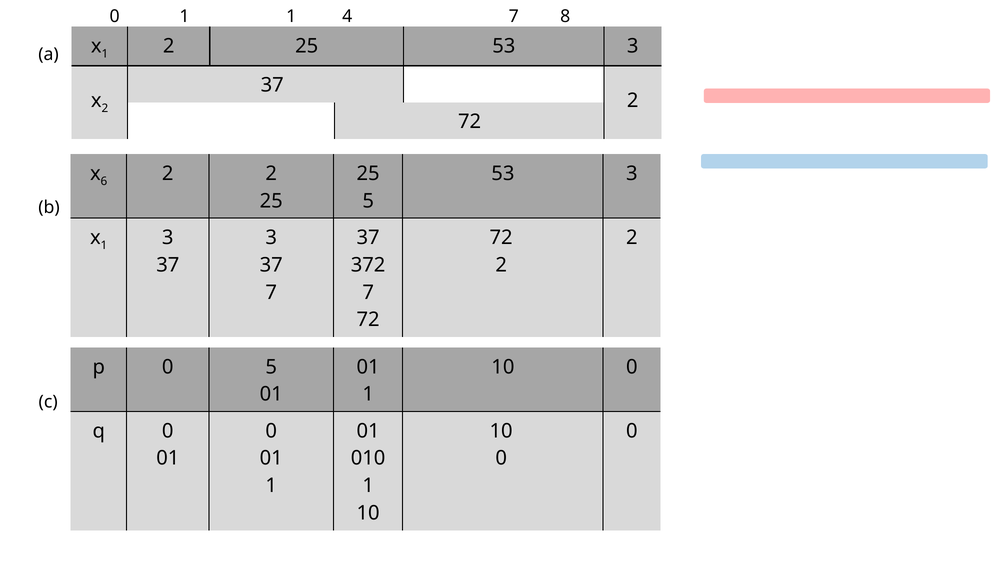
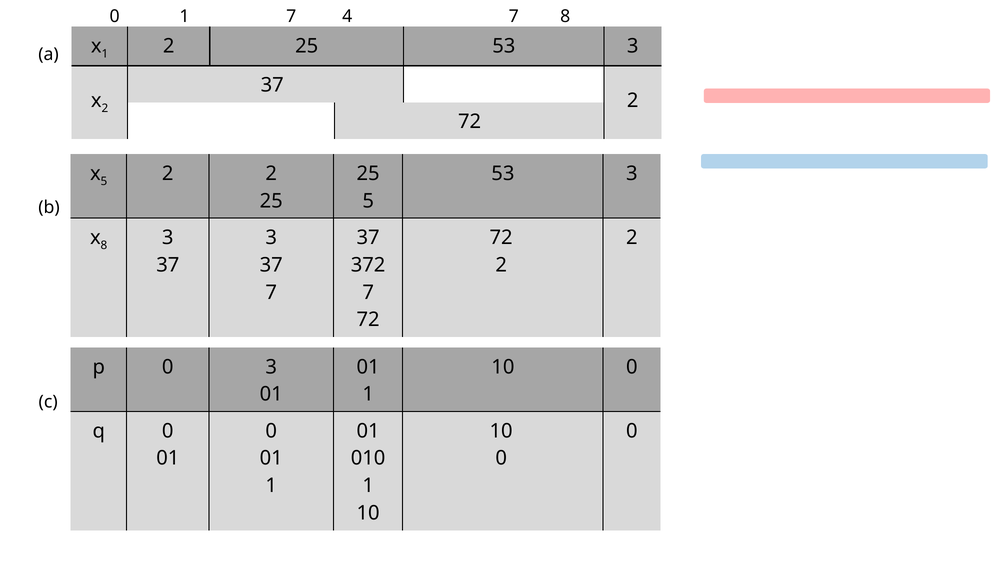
1 1: 1 -> 7 (291, 16)
6: 6 -> 5 (104, 181)
1: 1 -> 8 (104, 245)
0 5: 5 -> 3 (271, 367)
